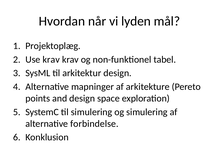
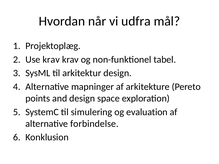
lyden: lyden -> udfra (136, 21)
og simulering: simulering -> evaluation (147, 112)
